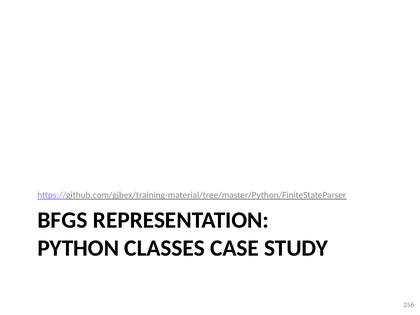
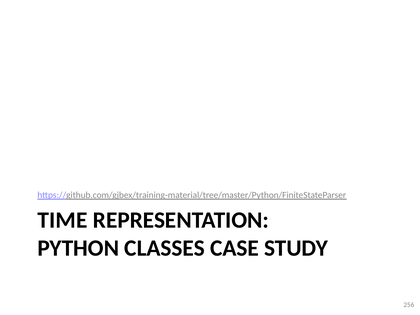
BFGS: BFGS -> TIME (62, 220)
